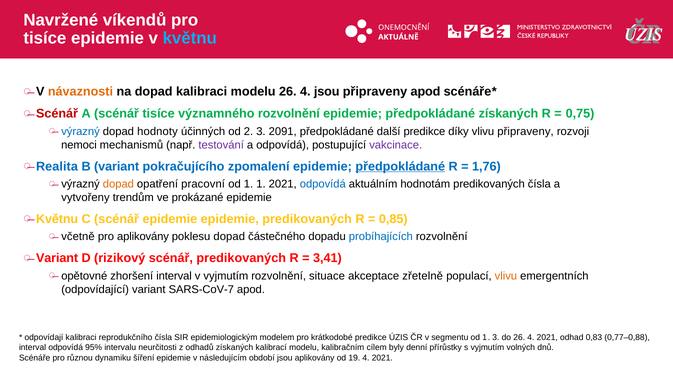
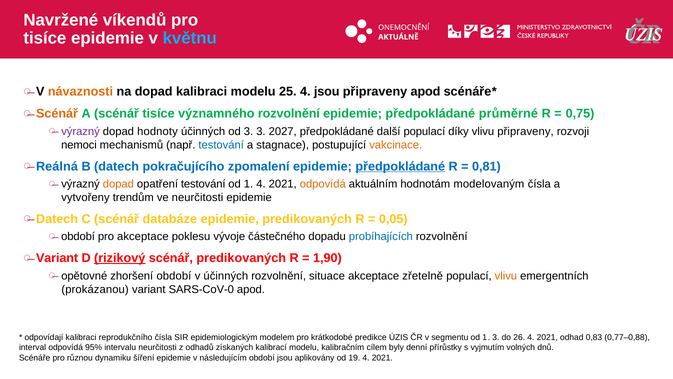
modelu 26: 26 -> 25 (288, 91)
Scénář colour: red -> orange (57, 114)
předpokládané získaných: získaných -> průměrné (508, 114)
výrazný colour: blue -> purple (81, 131)
od 2: 2 -> 3 (249, 131)
2091: 2091 -> 2027 (283, 131)
další predikce: predikce -> populací (424, 131)
testování colour: purple -> blue (221, 145)
a odpovídá: odpovídá -> stagnace (283, 145)
vakcinace colour: purple -> orange (396, 145)
Realita: Realita -> Reálná (57, 166)
B variant: variant -> datech (117, 166)
1,76: 1,76 -> 0,81 (486, 166)
opatření pracovní: pracovní -> testování (203, 184)
1 1: 1 -> 4 (261, 184)
odpovídá colour: blue -> orange (323, 184)
hodnotám predikovaných: predikovaných -> modelovaným (489, 184)
ve prokázané: prokázané -> neurčitosti (198, 197)
Květnu: Květnu -> Datech (57, 219)
scénář epidemie: epidemie -> databáze (170, 219)
0,85: 0,85 -> 0,05 (393, 219)
včetně: včetně -> období (78, 236)
pro aplikovány: aplikovány -> akceptace (143, 236)
poklesu dopad: dopad -> vývoje (229, 236)
rizikový underline: none -> present (120, 258)
3,41: 3,41 -> 1,90 (327, 258)
zhoršení interval: interval -> období (174, 276)
v vyjmutím: vyjmutím -> účinných (226, 276)
odpovídající: odpovídající -> prokázanou (95, 289)
SARS-CoV-7: SARS-CoV-7 -> SARS-CoV-0 (201, 289)
